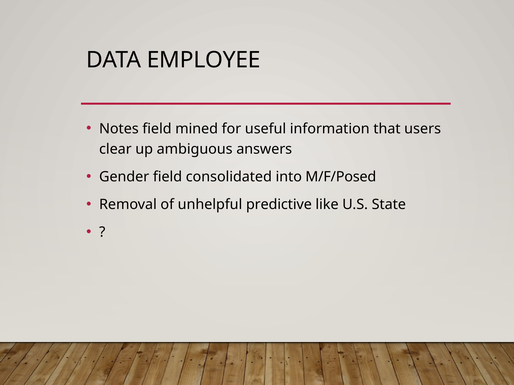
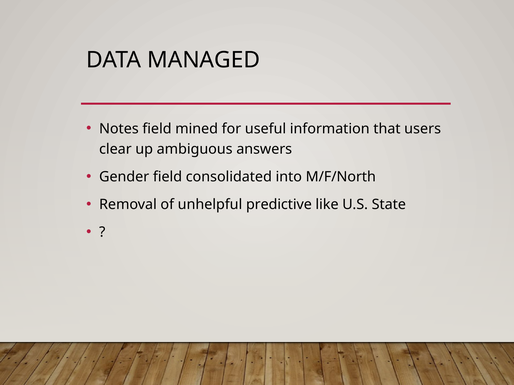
EMPLOYEE: EMPLOYEE -> MANAGED (204, 60)
M/F/Posed: M/F/Posed -> M/F/North (341, 177)
